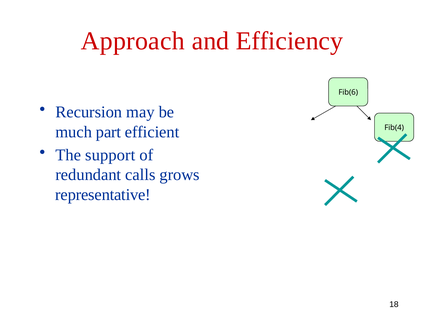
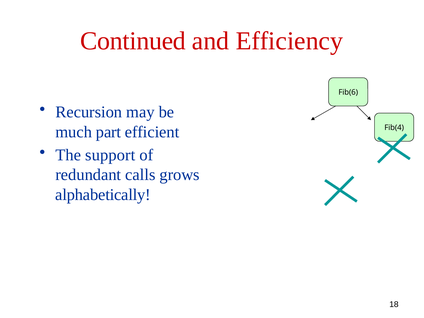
Approach: Approach -> Continued (133, 41)
representative: representative -> alphabetically (103, 195)
